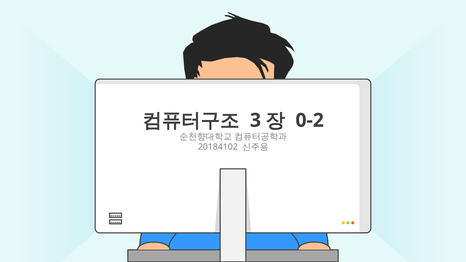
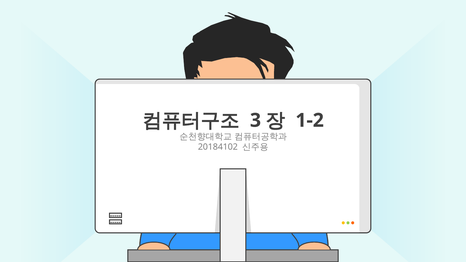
0-2: 0-2 -> 1-2 (310, 120)
